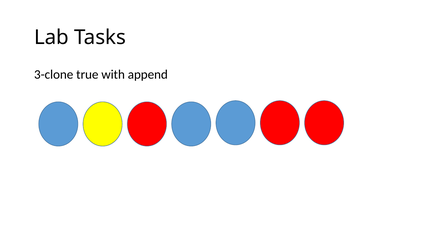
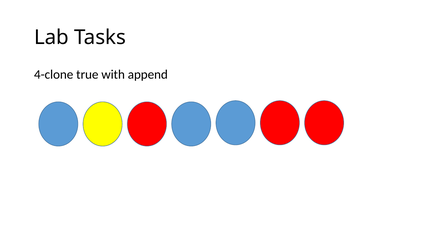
3-clone: 3-clone -> 4-clone (54, 75)
